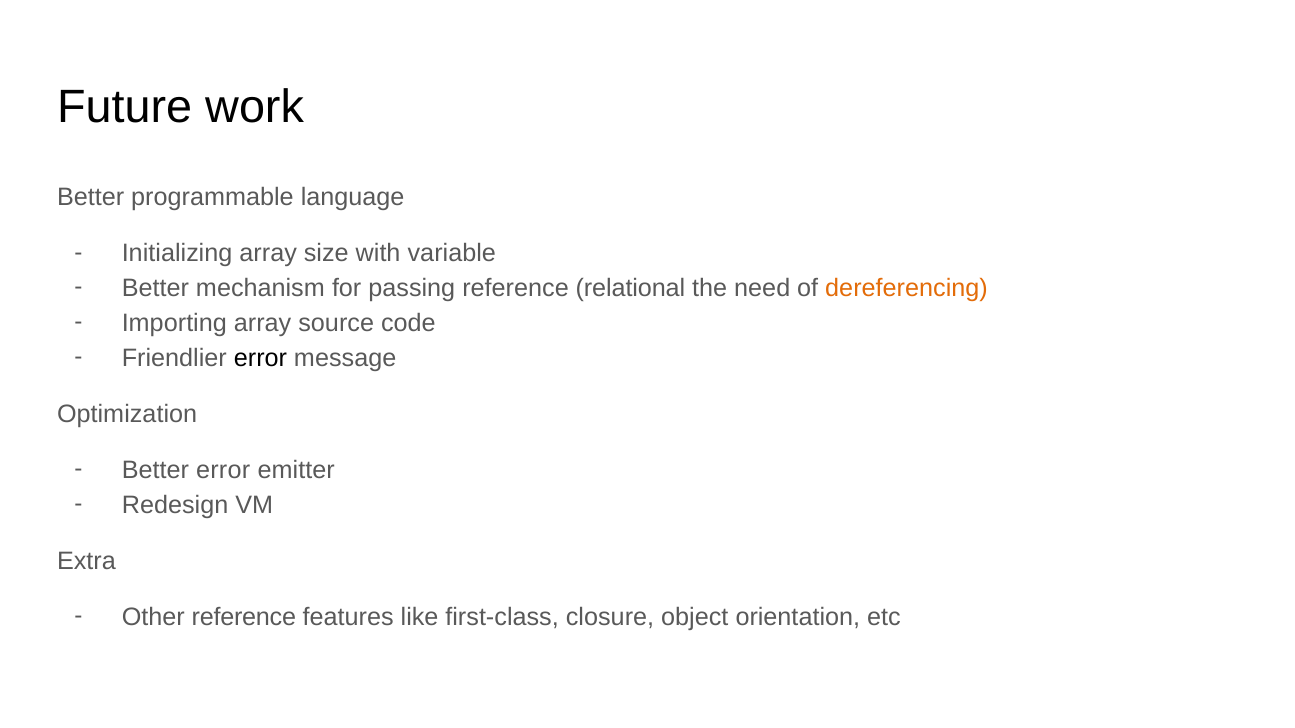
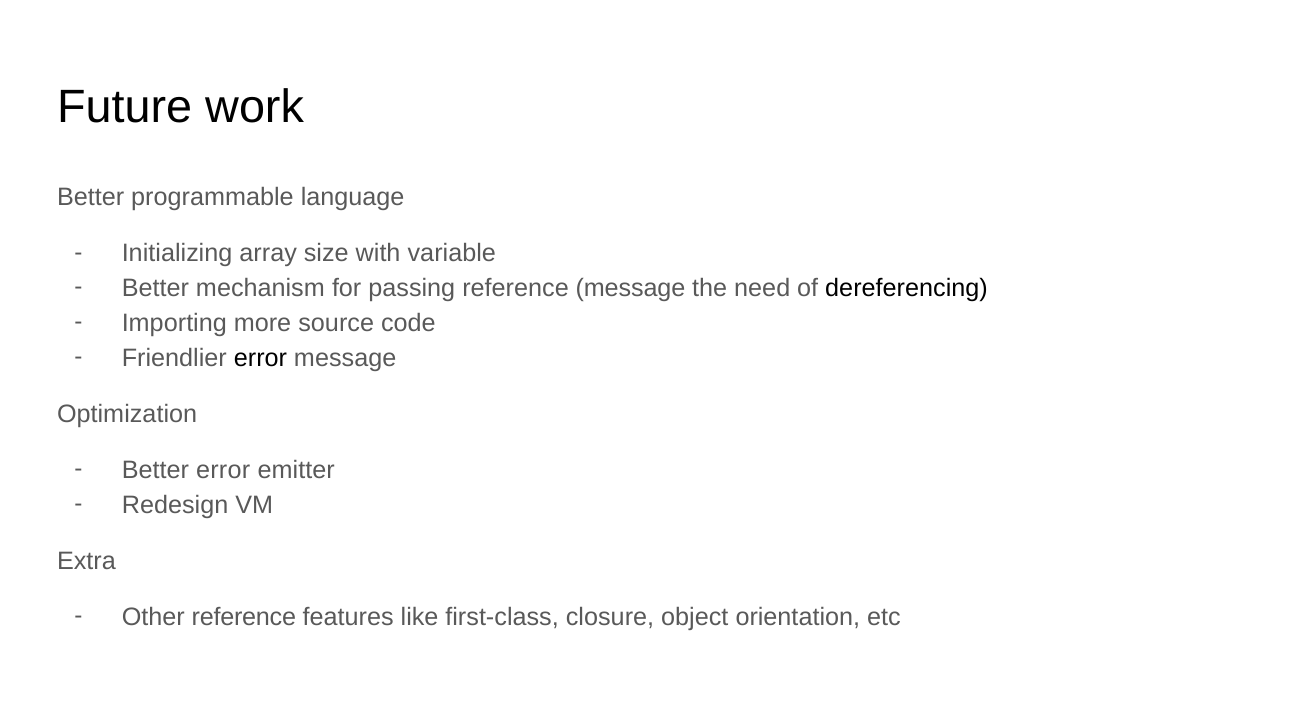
reference relational: relational -> message (630, 289)
dereferencing colour: orange -> black (907, 289)
Importing array: array -> more (263, 323)
